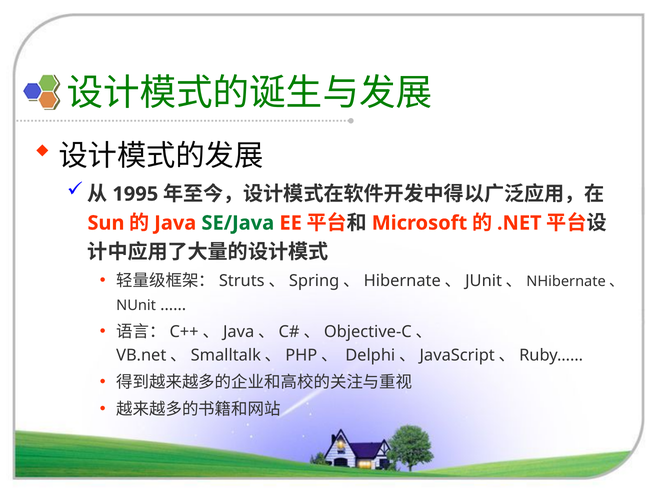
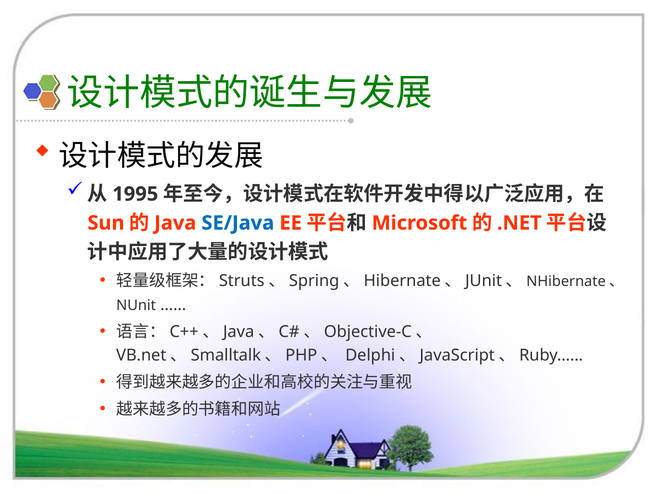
SE/Java colour: green -> blue (238, 223)
